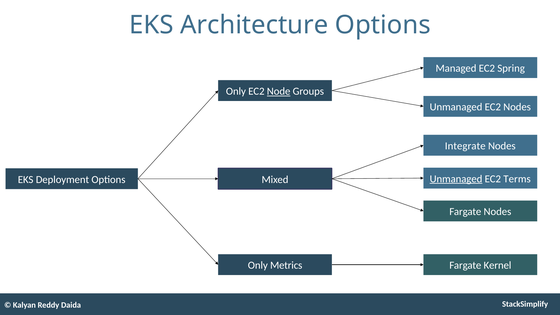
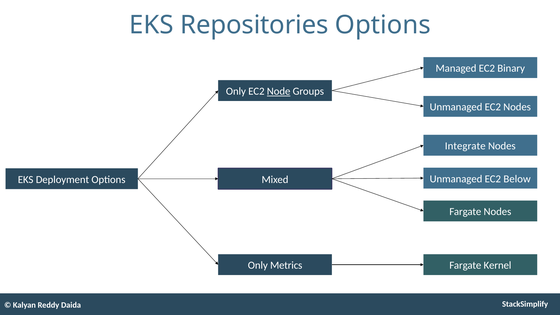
Architecture: Architecture -> Repositories (254, 25)
Spring: Spring -> Binary (511, 68)
Unmanaged underline: present -> none (456, 179)
Terms: Terms -> Below (517, 179)
